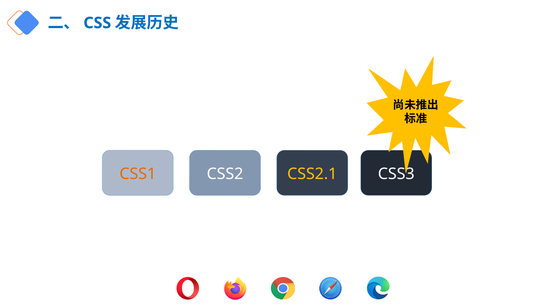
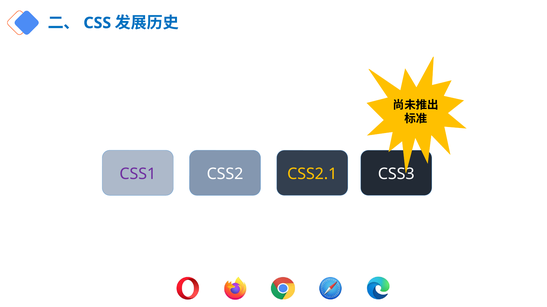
CSS1 colour: orange -> purple (138, 174)
